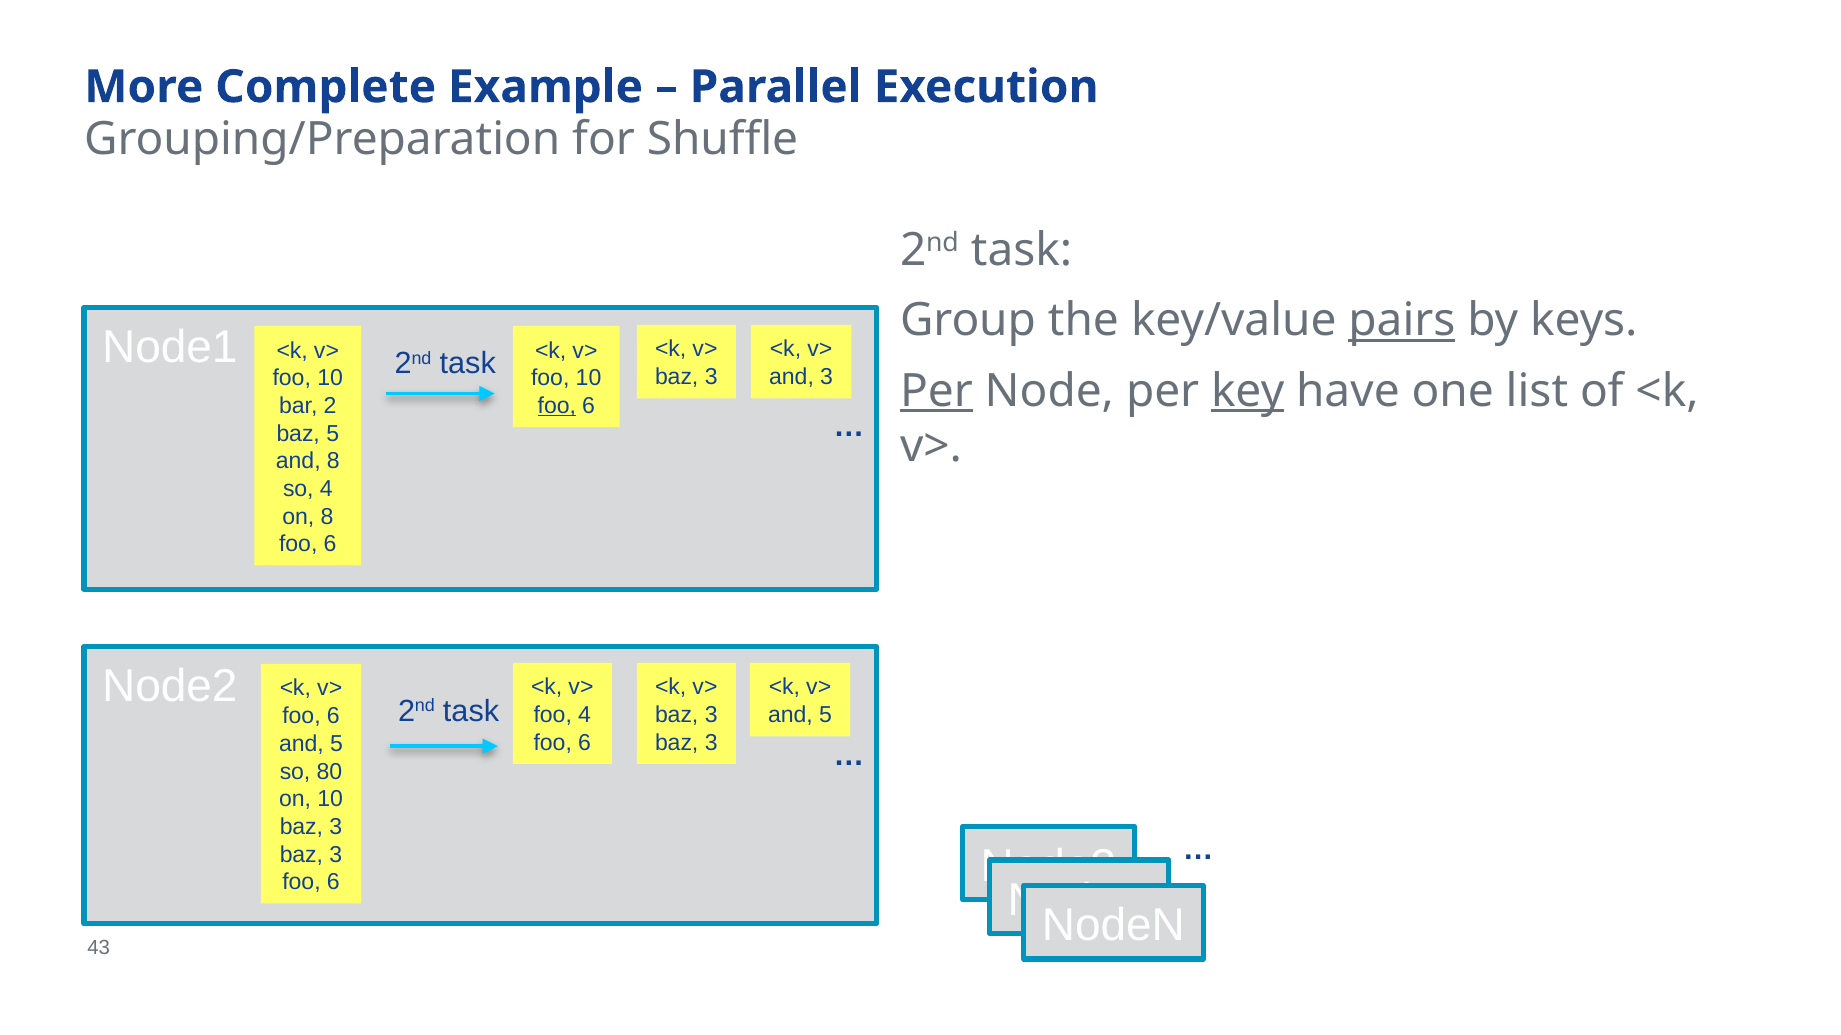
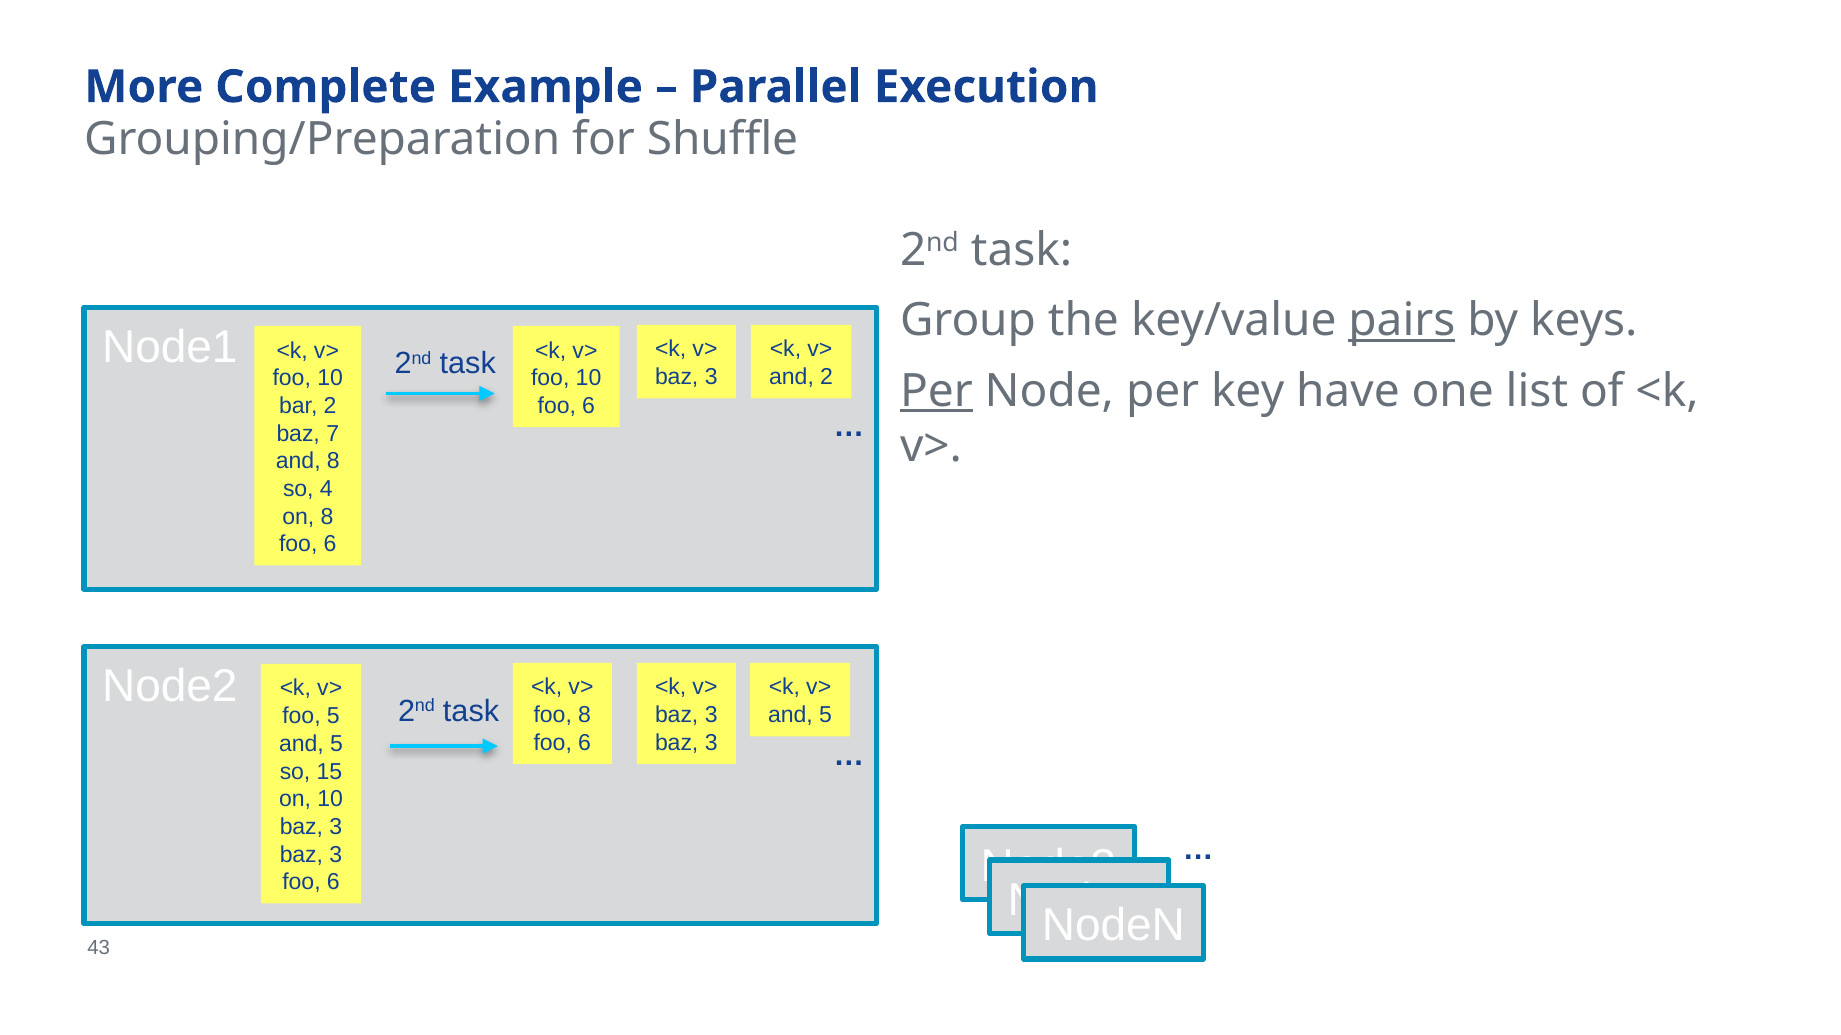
and 3: 3 -> 2 (827, 377)
key underline: present -> none (1248, 391)
foo underline: present -> none (557, 406)
baz 5: 5 -> 7 (333, 434)
foo 4: 4 -> 8 (585, 715)
6: 6 -> 5 (333, 716)
80: 80 -> 15 (329, 772)
